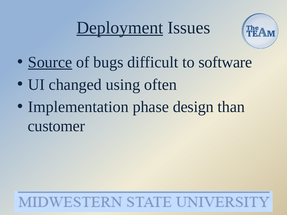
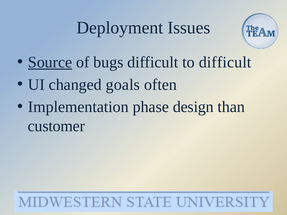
Deployment underline: present -> none (120, 28)
to software: software -> difficult (225, 62)
using: using -> goals (123, 85)
